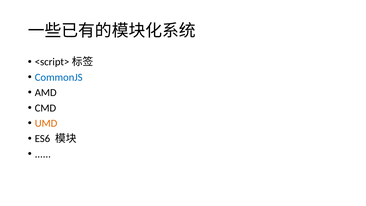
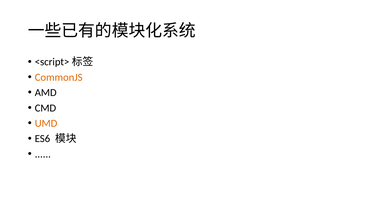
CommonJS colour: blue -> orange (59, 77)
